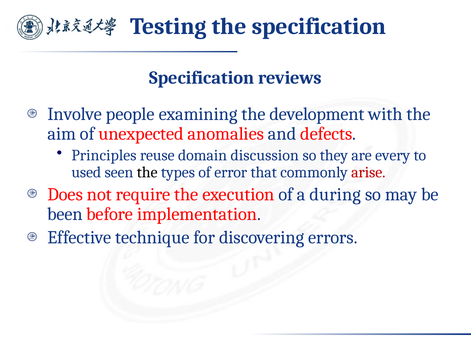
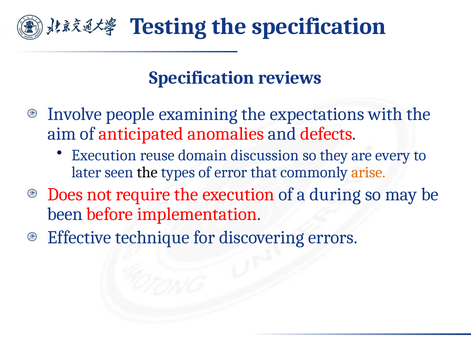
development: development -> expectations (317, 114)
unexpected: unexpected -> anticipated (141, 134)
Principles: Principles -> Execution (104, 155)
used: used -> later (86, 172)
arise colour: red -> orange (368, 172)
